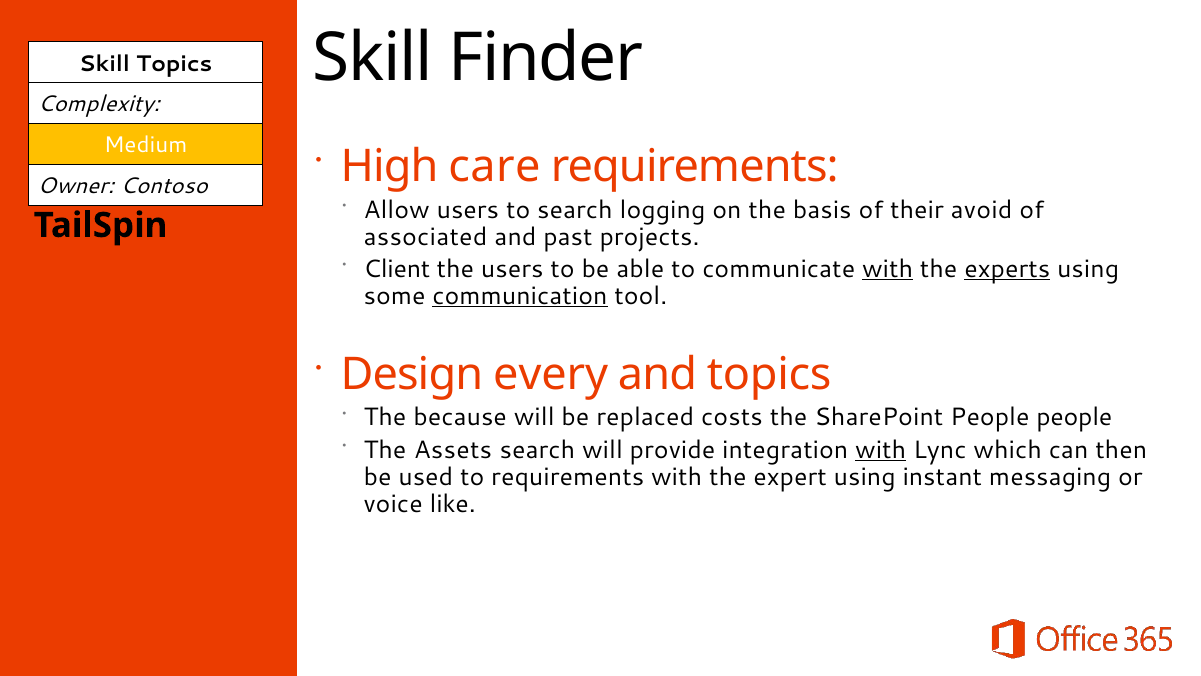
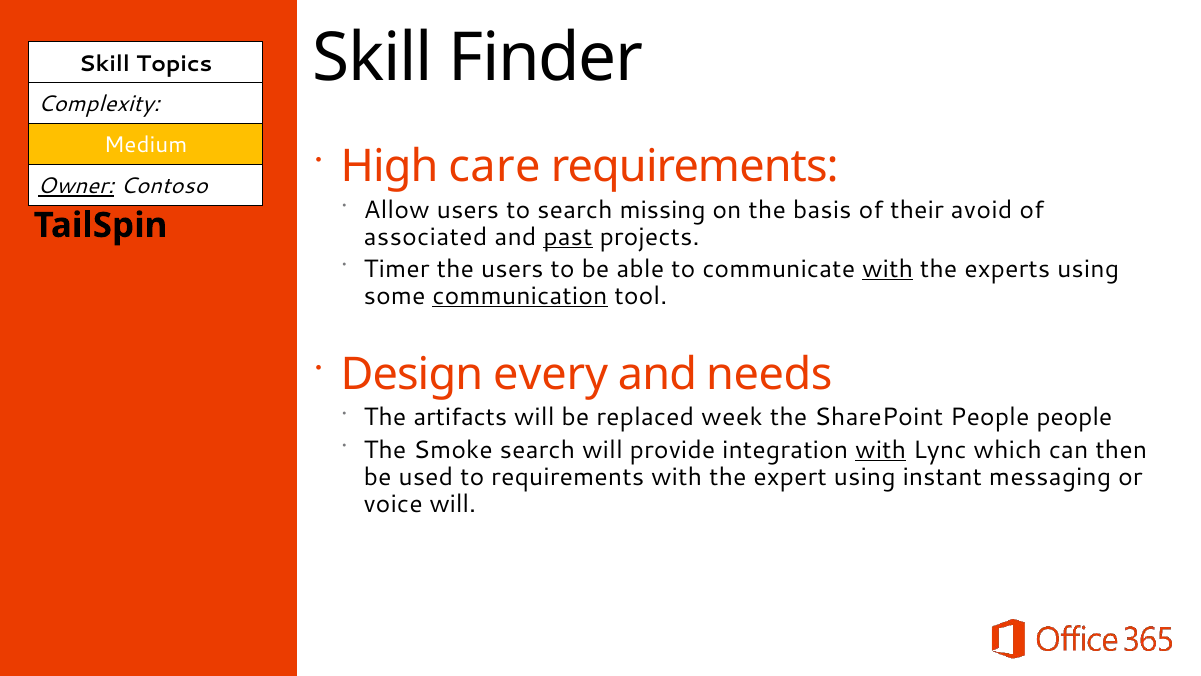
Owner underline: none -> present (76, 186)
logging: logging -> missing (663, 210)
past underline: none -> present (568, 237)
Client: Client -> Timer (397, 269)
experts underline: present -> none (1007, 269)
and topics: topics -> needs (769, 375)
because: because -> artifacts (460, 418)
costs: costs -> week (732, 418)
Assets: Assets -> Smoke (453, 450)
voice like: like -> will (453, 504)
